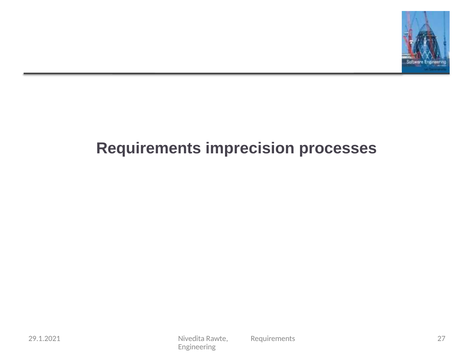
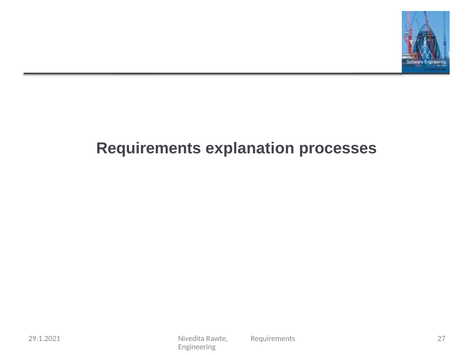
imprecision: imprecision -> explanation (250, 148)
